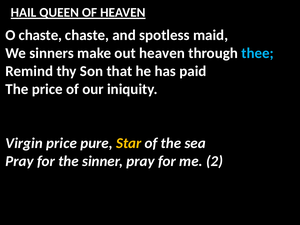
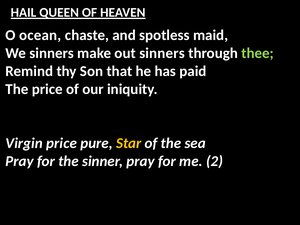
O chaste: chaste -> ocean (40, 35)
out heaven: heaven -> sinners (162, 53)
thee colour: light blue -> light green (258, 53)
